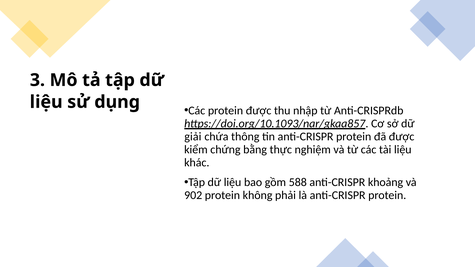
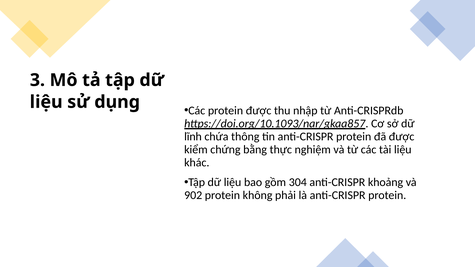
giải: giải -> lĩnh (193, 137)
588: 588 -> 304 (298, 182)
